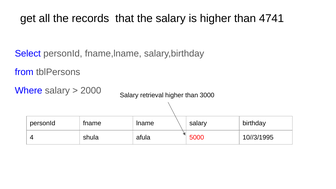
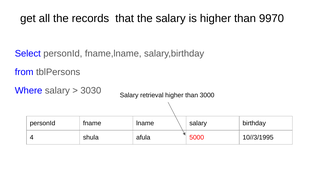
4741: 4741 -> 9970 (271, 18)
2000: 2000 -> 3030 (91, 91)
